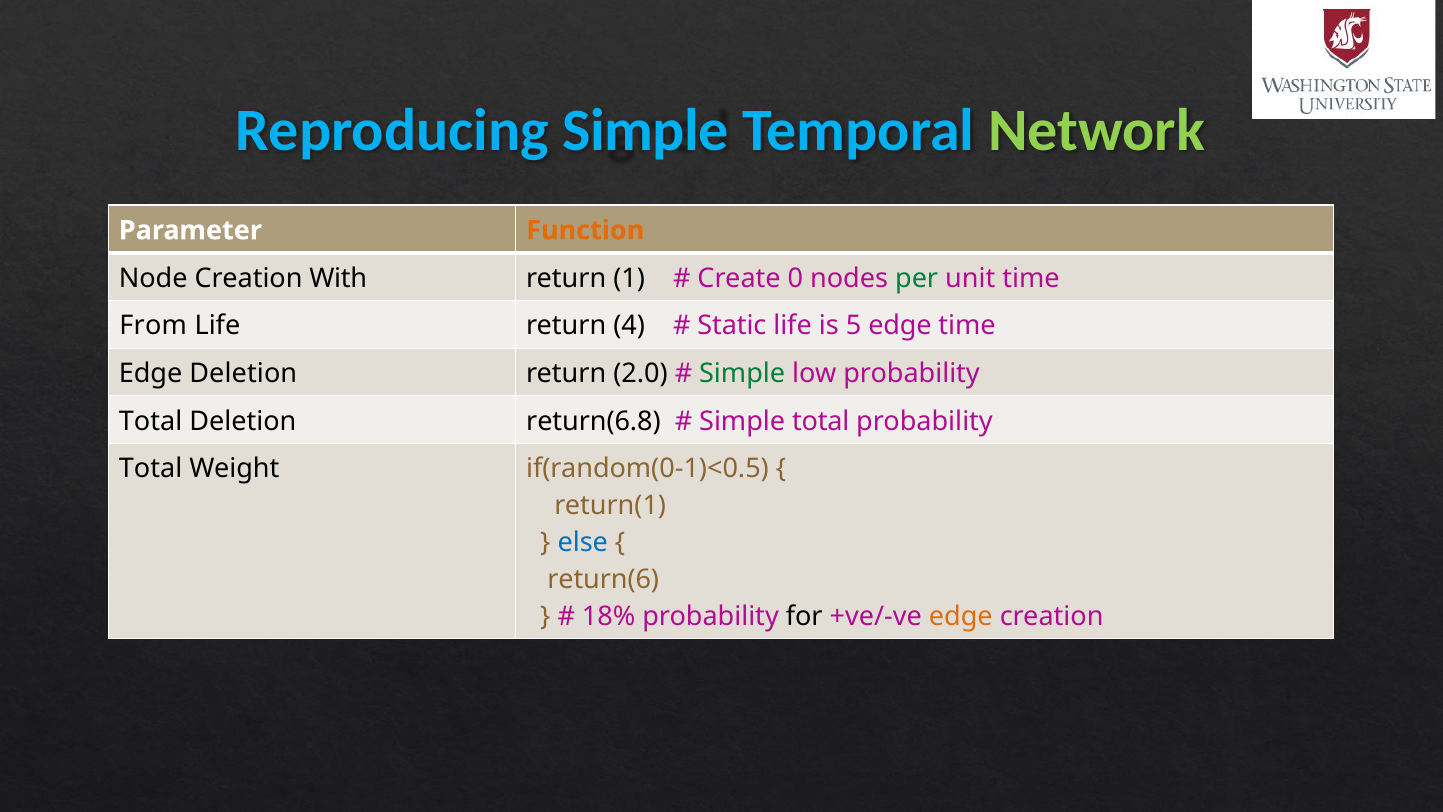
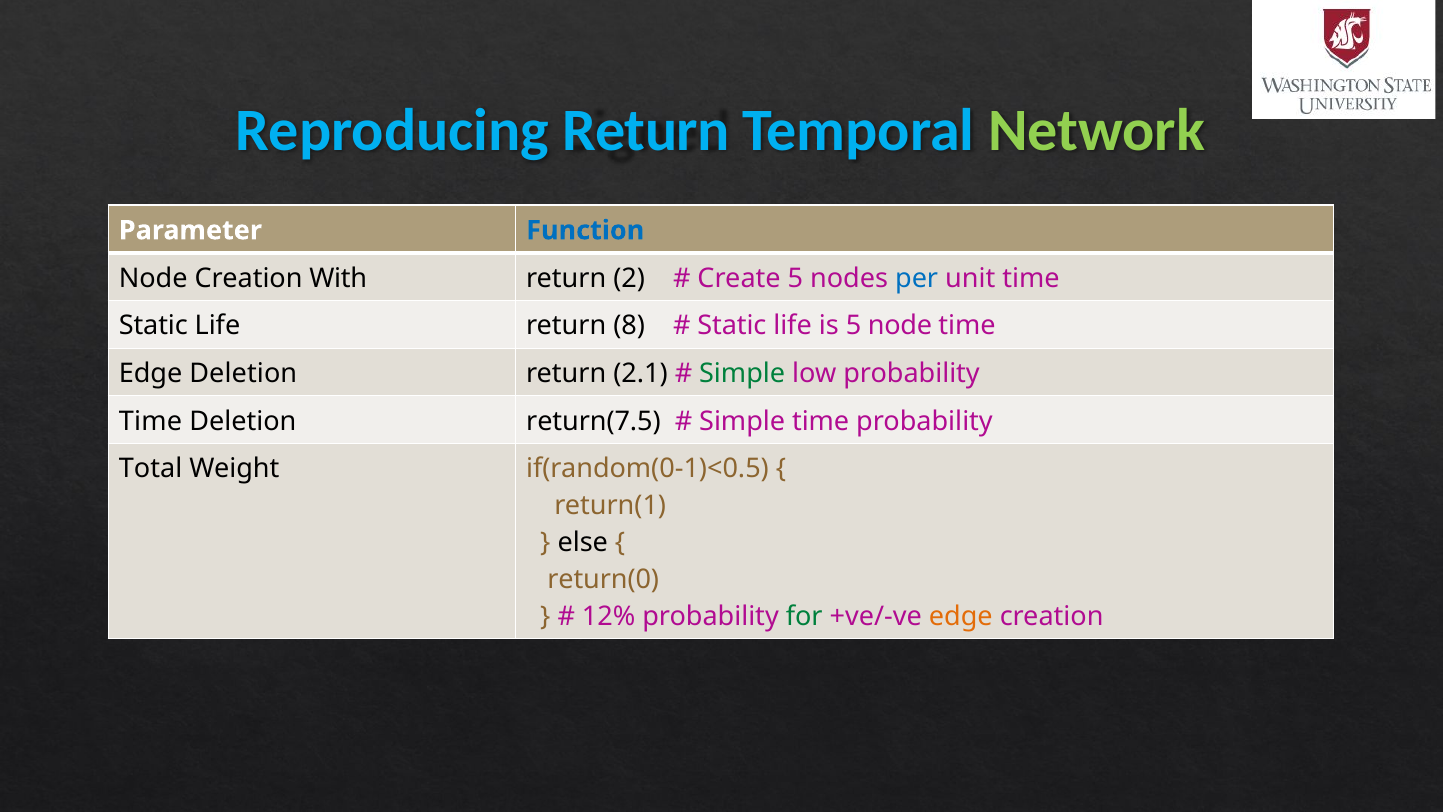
Reproducing Simple: Simple -> Return (646, 130)
Function colour: orange -> blue (585, 230)
1: 1 -> 2 (629, 278)
Create 0: 0 -> 5 (795, 278)
per colour: green -> blue (917, 278)
From: From -> Static (153, 326)
4: 4 -> 8 (629, 326)
5 edge: edge -> node (900, 326)
2.0: 2.0 -> 2.1 (641, 373)
Total: Total -> Time (150, 421)
return(6.8: return(6.8 -> return(7.5 (593, 421)
Simple total: total -> time (821, 421)
else colour: blue -> black (583, 542)
return(6: return(6 -> return(0 (603, 579)
18%: 18% -> 12% (609, 616)
for colour: black -> green (804, 616)
